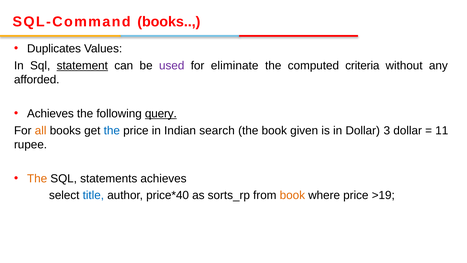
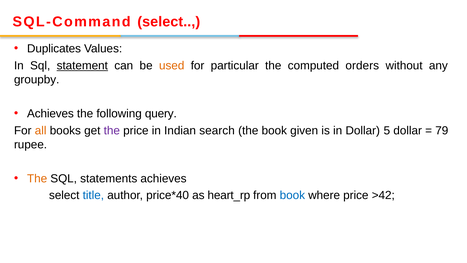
SQL-Command books: books -> select (169, 22)
used colour: purple -> orange (172, 66)
eliminate: eliminate -> particular (235, 66)
criteria: criteria -> orders (362, 66)
afforded: afforded -> groupby (37, 80)
query underline: present -> none (161, 114)
the colour: blue -> purple (112, 130)
3: 3 -> 5 (387, 130)
11: 11 -> 79 (442, 130)
sorts_rp: sorts_rp -> heart_rp (229, 195)
book colour: orange -> blue (292, 195)
>19: >19 -> >42 (383, 195)
